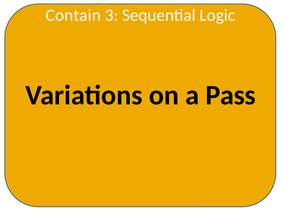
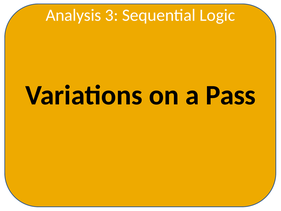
Contain: Contain -> Analysis (73, 15)
